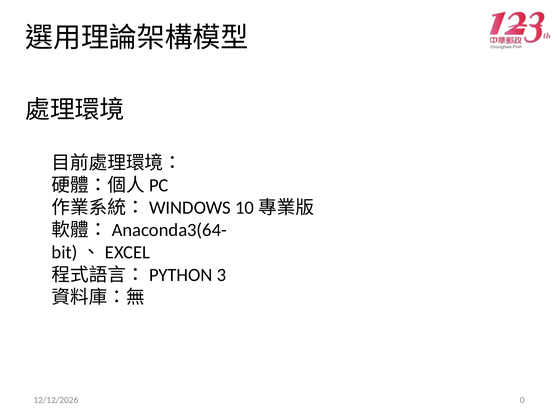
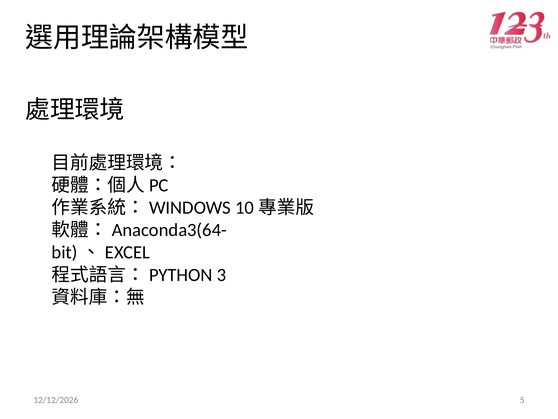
0: 0 -> 5 (522, 400)
